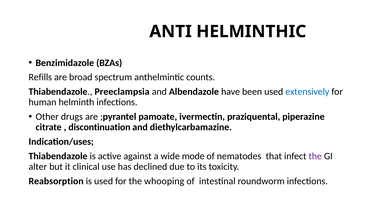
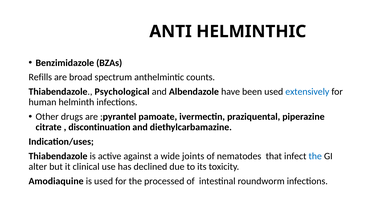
Preeclampsia: Preeclampsia -> Psychological (122, 92)
mode: mode -> joints (193, 156)
the colour: purple -> blue (315, 156)
Reabsorption: Reabsorption -> Amodiaquine (56, 181)
whooping: whooping -> processed (164, 181)
